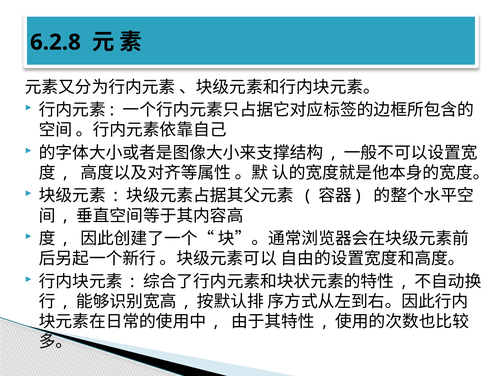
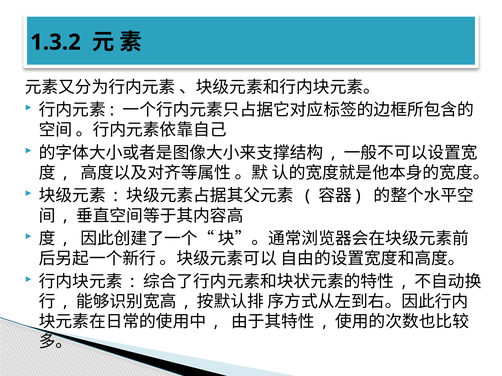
6.2.8: 6.2.8 -> 1.3.2 (55, 42)
